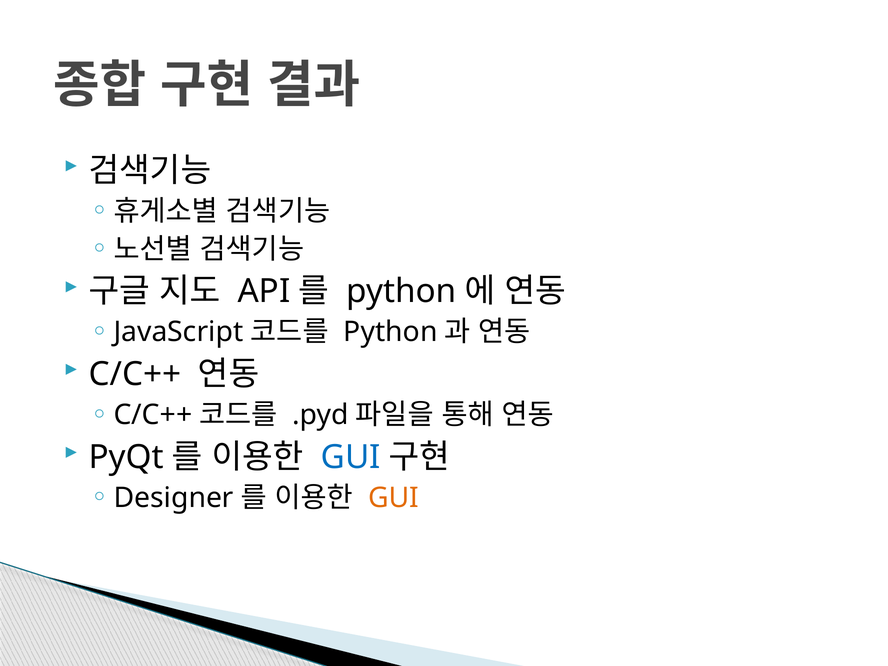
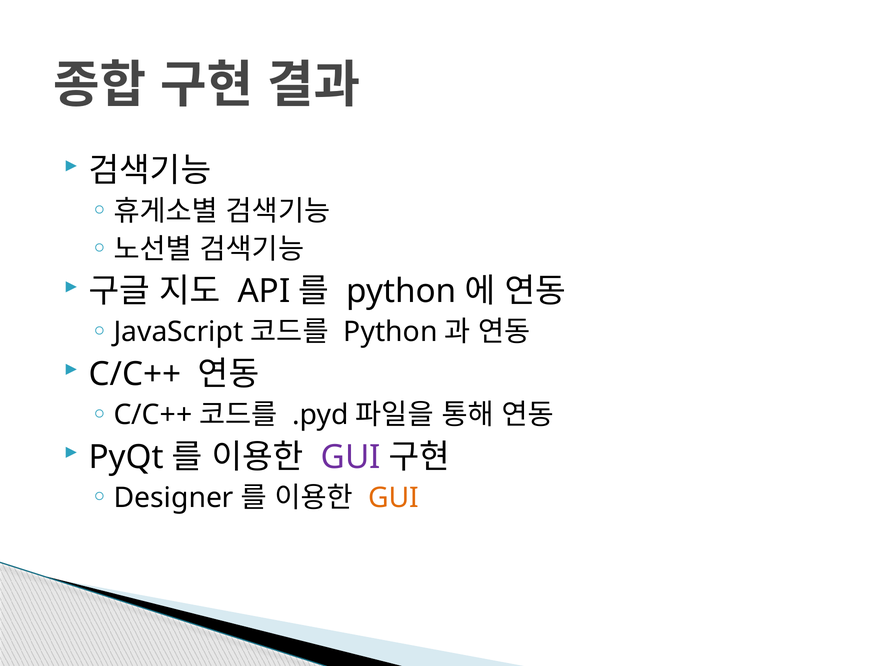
GUI colour: blue -> purple (351, 457)
